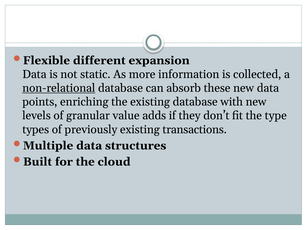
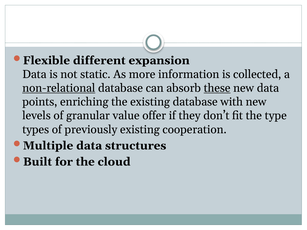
these underline: none -> present (217, 88)
adds: adds -> offer (154, 116)
transactions: transactions -> cooperation (195, 130)
